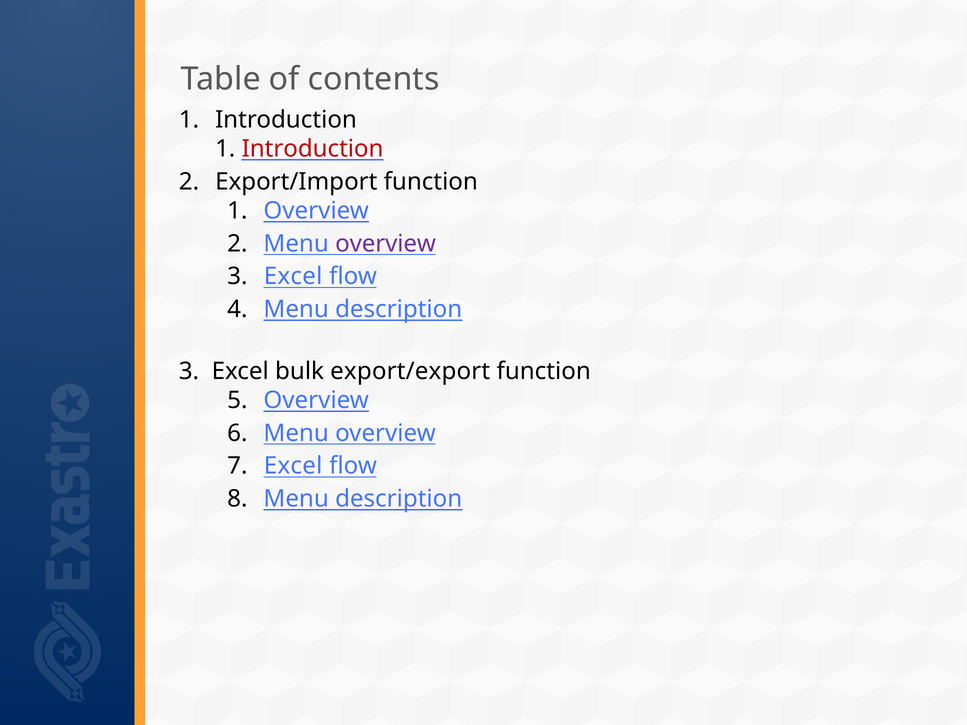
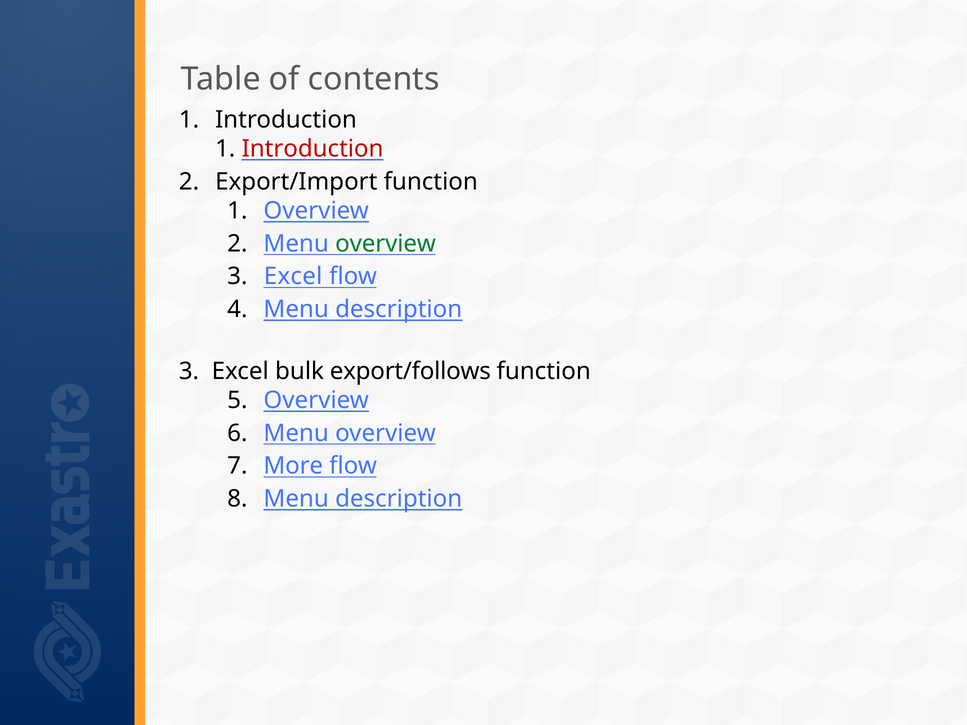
overview colour: purple -> green (386, 244)
export/export: export/export -> export/follows (410, 371)
Excel: Excel -> More (293, 466)
